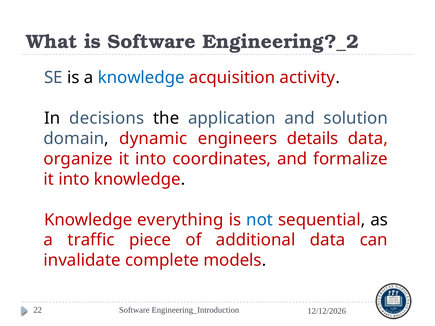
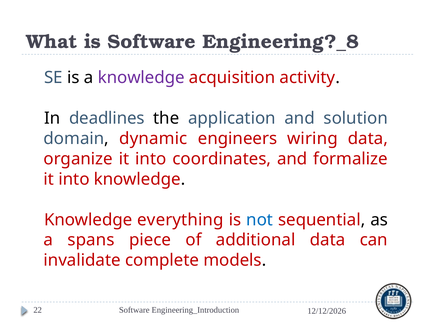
Engineering?_2: Engineering?_2 -> Engineering?_8 (281, 42)
knowledge colour: blue -> purple (141, 78)
decisions: decisions -> deadlines (107, 118)
details: details -> wiring (312, 139)
traffic: traffic -> spans (91, 240)
